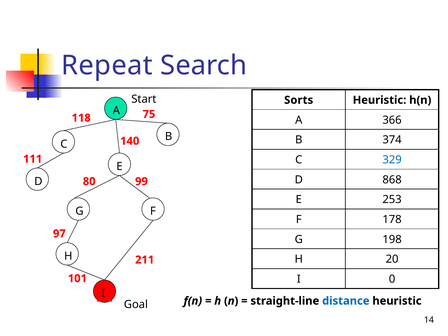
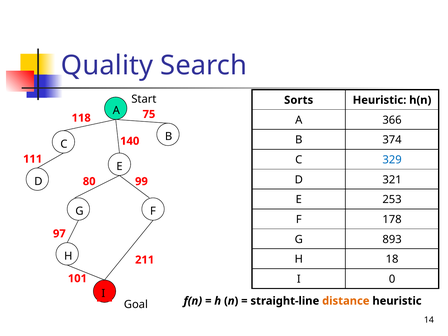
Repeat: Repeat -> Quality (107, 65)
868: 868 -> 321 (392, 180)
198: 198 -> 893 (392, 239)
20: 20 -> 18 (392, 259)
distance colour: blue -> orange (346, 301)
